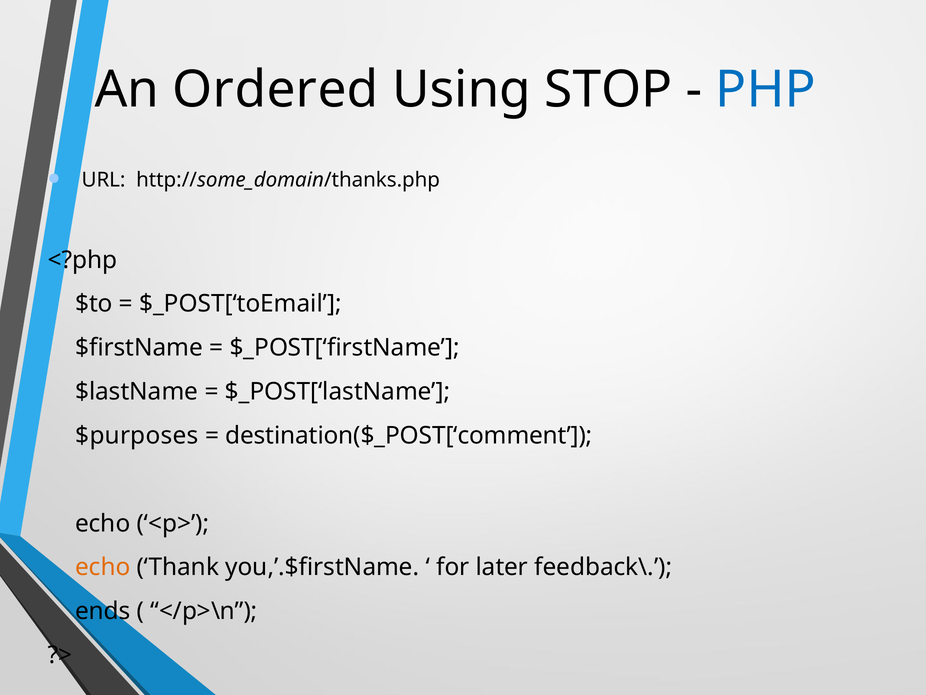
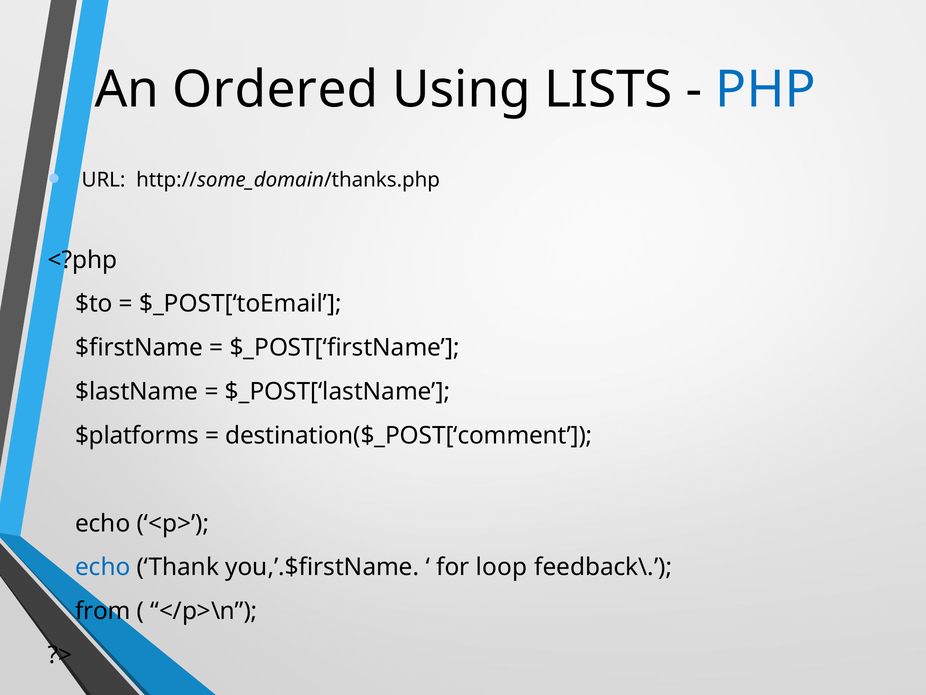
STOP: STOP -> LISTS (608, 90)
$purposes: $purposes -> $platforms (137, 435)
echo colour: orange -> blue (103, 567)
later: later -> loop (502, 567)
ends: ends -> from (103, 611)
